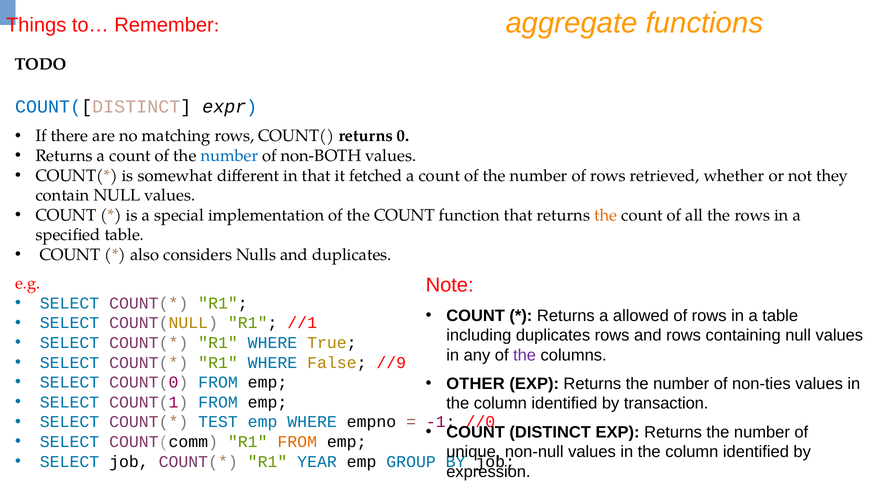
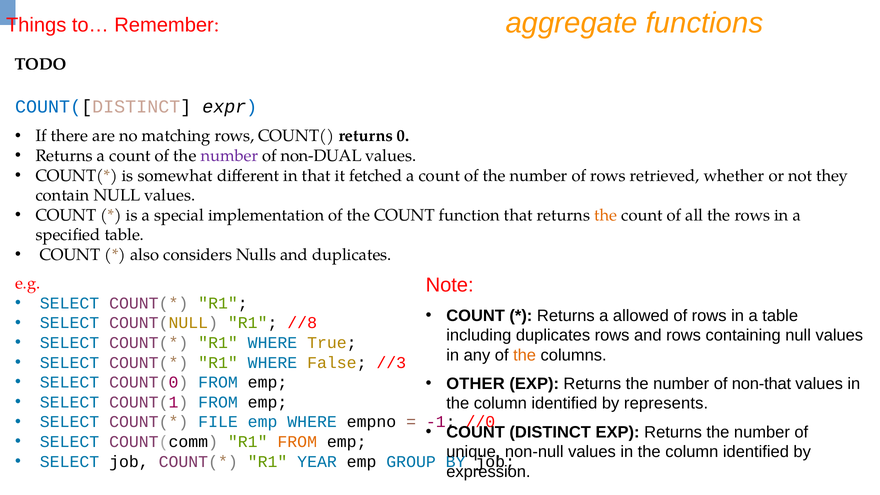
number colour: blue -> purple (229, 156)
non-BOTH: non-BOTH -> non-DUAL (321, 156)
//1: //1 -> //8 (302, 323)
the colour: purple -> orange (525, 355)
//9: //9 -> //3 (391, 363)
non-ties: non-ties -> non-that (761, 384)
transaction: transaction -> represents (666, 404)
TEST: TEST -> FILE (218, 422)
